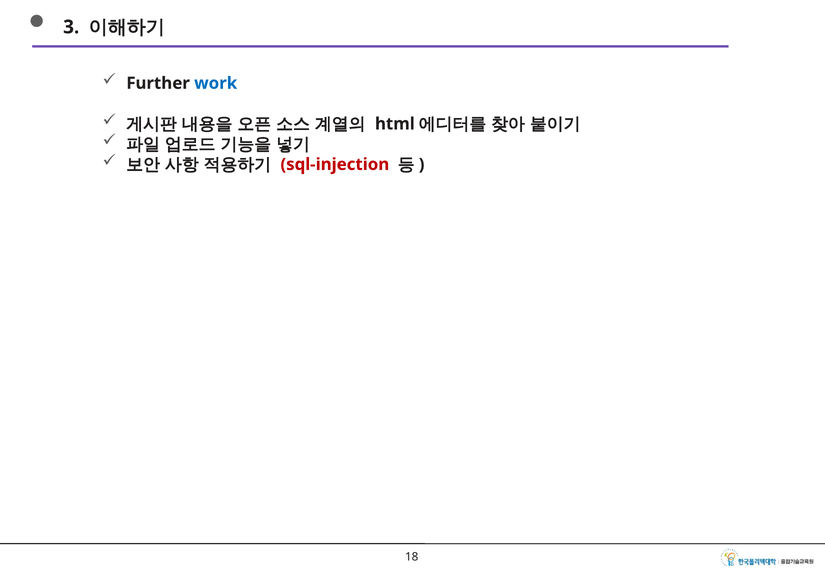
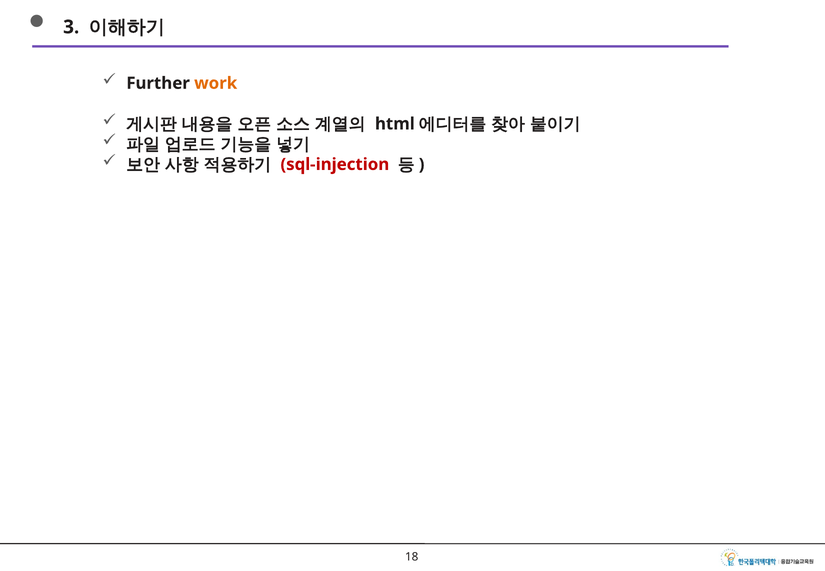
work colour: blue -> orange (216, 83)
